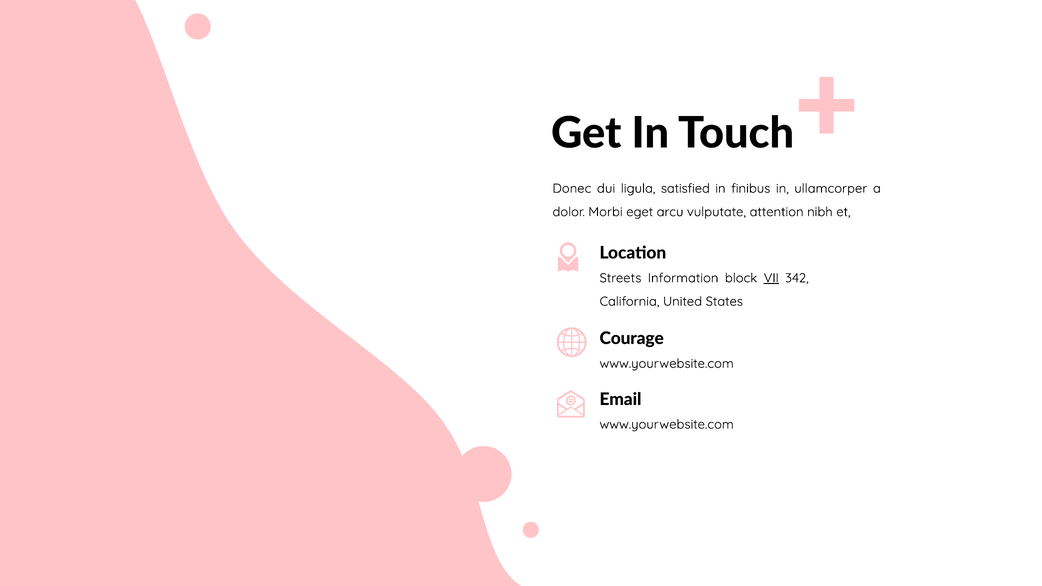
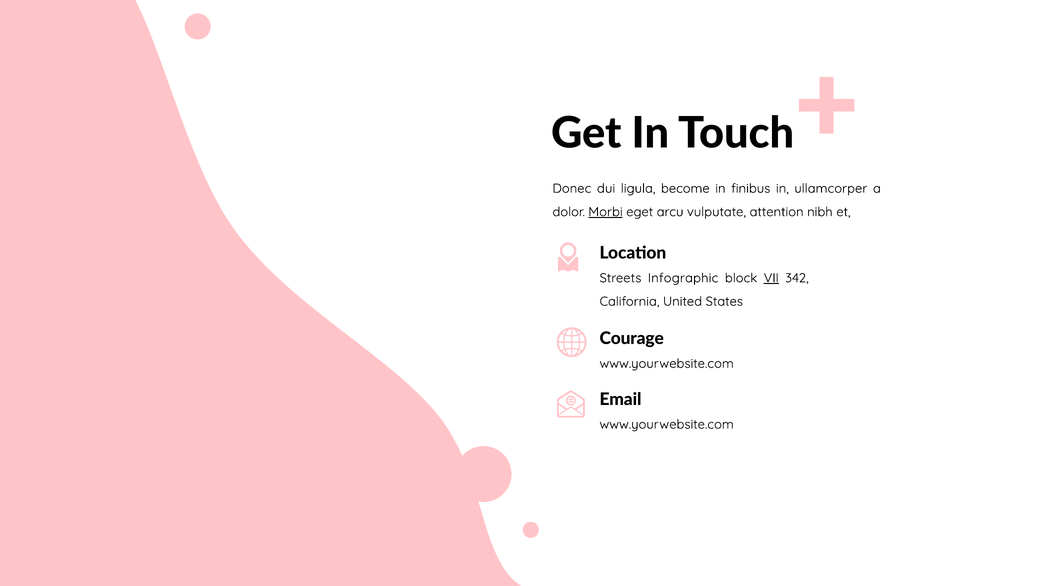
satisfied: satisfied -> become (685, 188)
Morbi underline: none -> present (606, 212)
Information: Information -> Infographic (683, 278)
